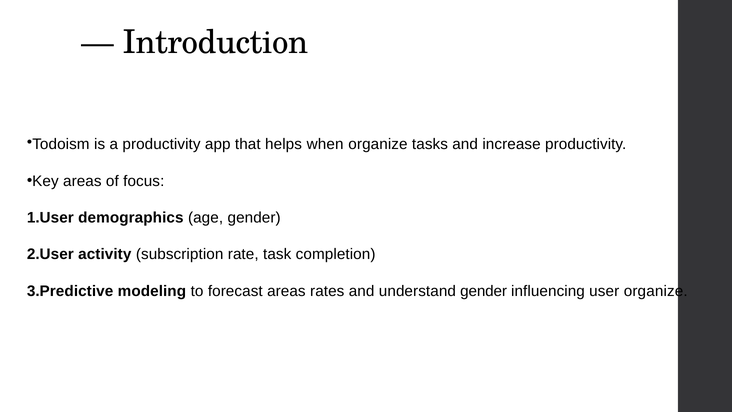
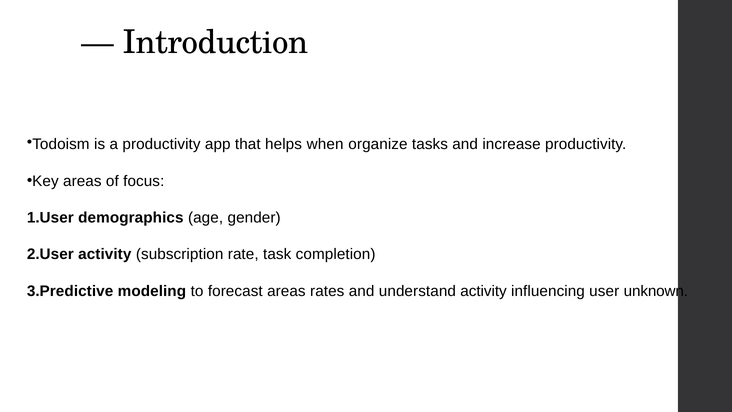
understand gender: gender -> activity (484, 291)
user organize: organize -> unknown (656, 291)
